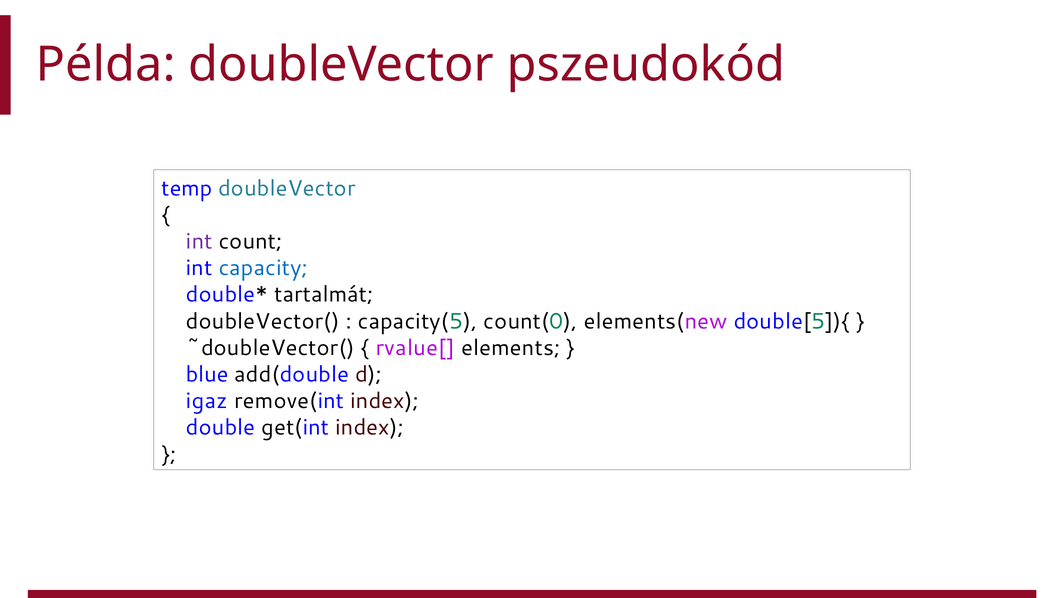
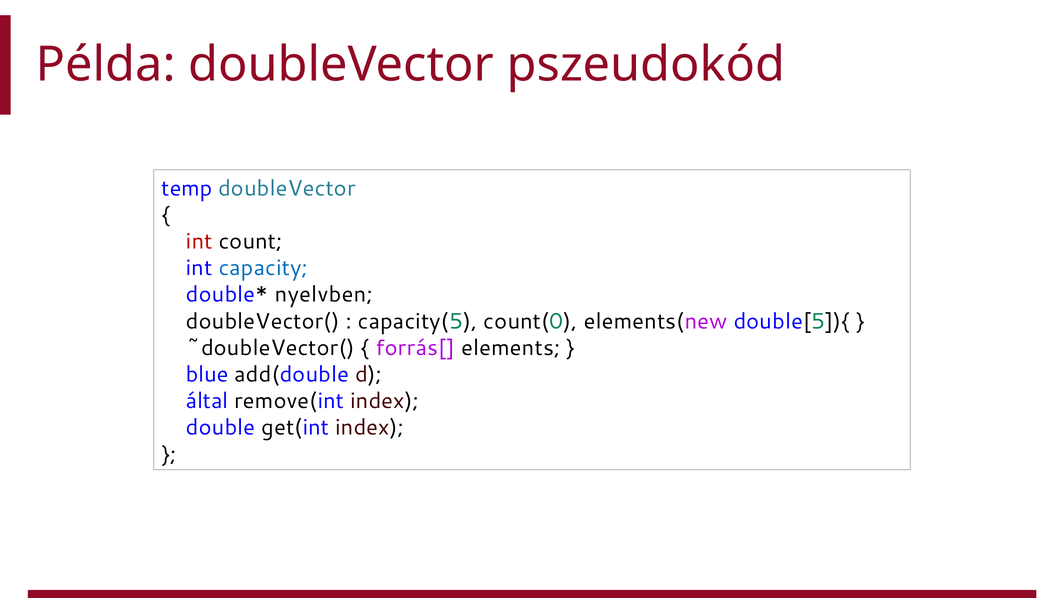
int colour: purple -> red (199, 241)
tartalmát: tartalmát -> nyelvben (324, 295)
rvalue[: rvalue[ -> forrás[ (415, 348)
igaz: igaz -> által (207, 401)
